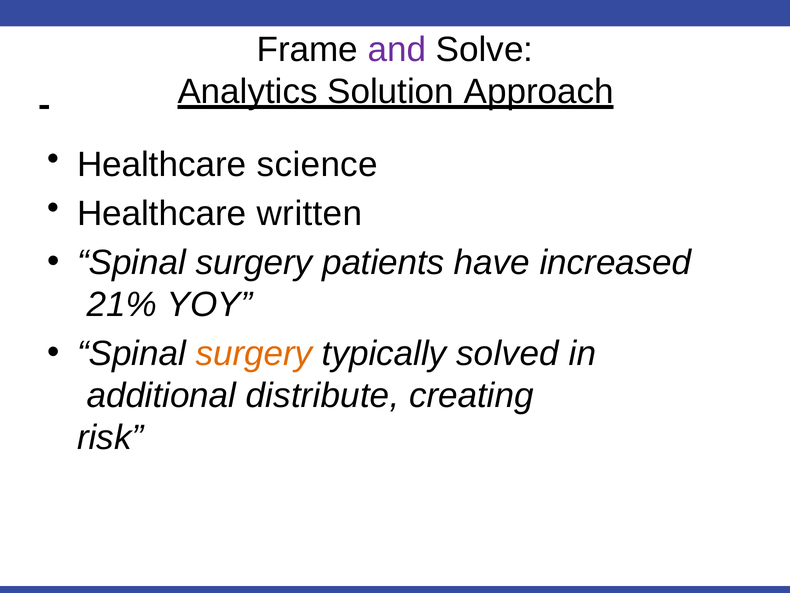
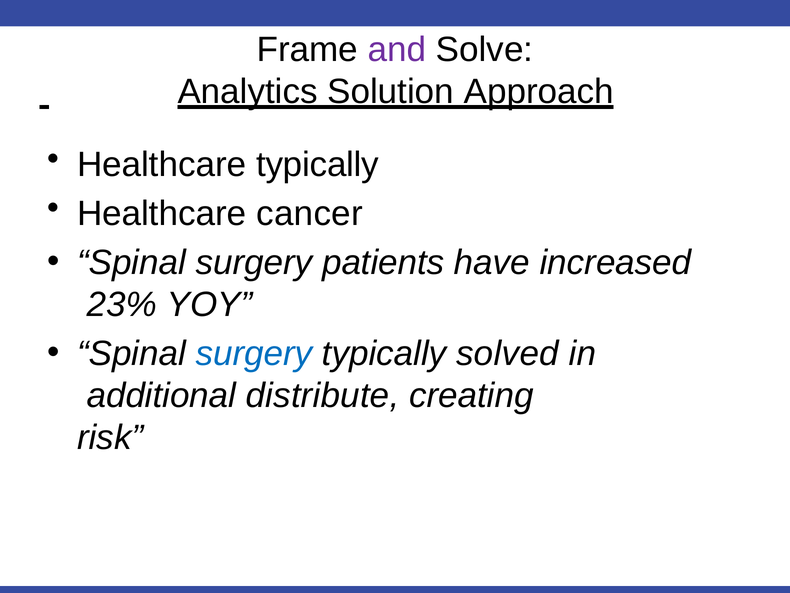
Healthcare science: science -> typically (318, 165)
written: written -> cancer (310, 213)
21%: 21% -> 23% (122, 304)
surgery colour: orange -> blue (254, 353)
